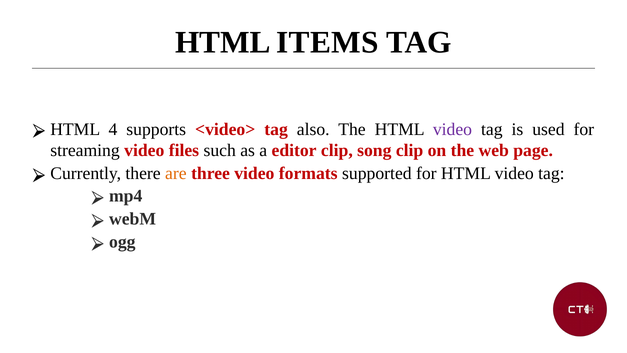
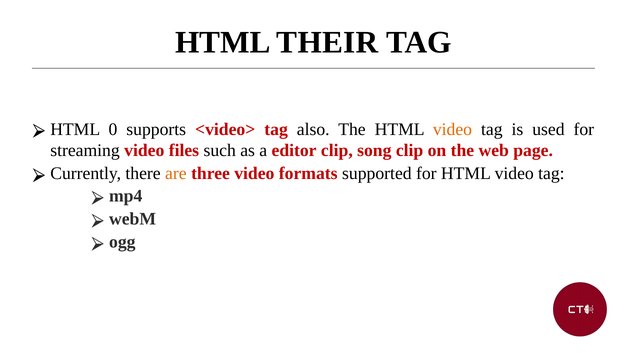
ITEMS: ITEMS -> THEIR (327, 43)
4: 4 -> 0 (113, 129)
video colour: purple -> orange (452, 129)
